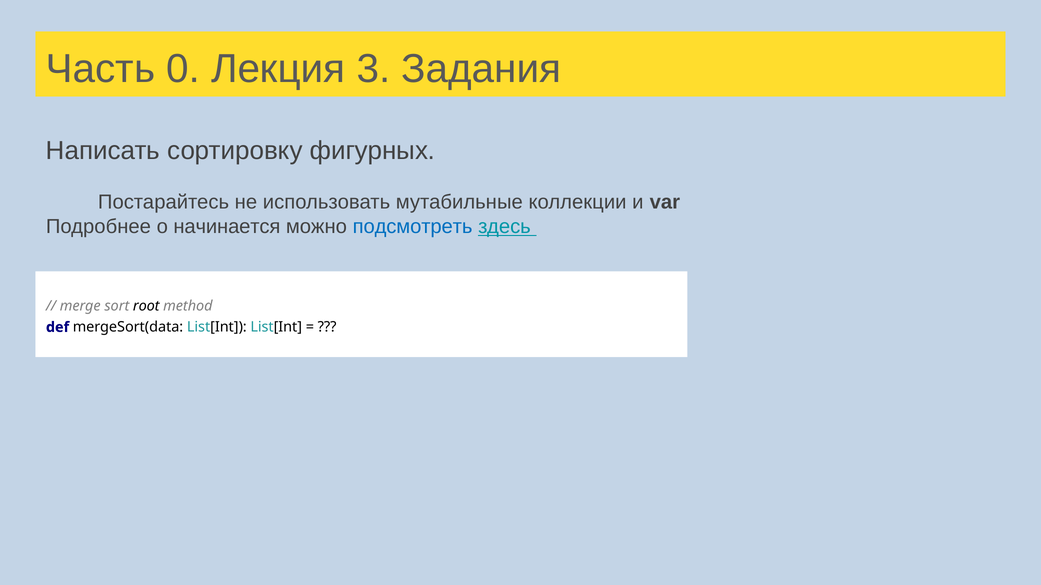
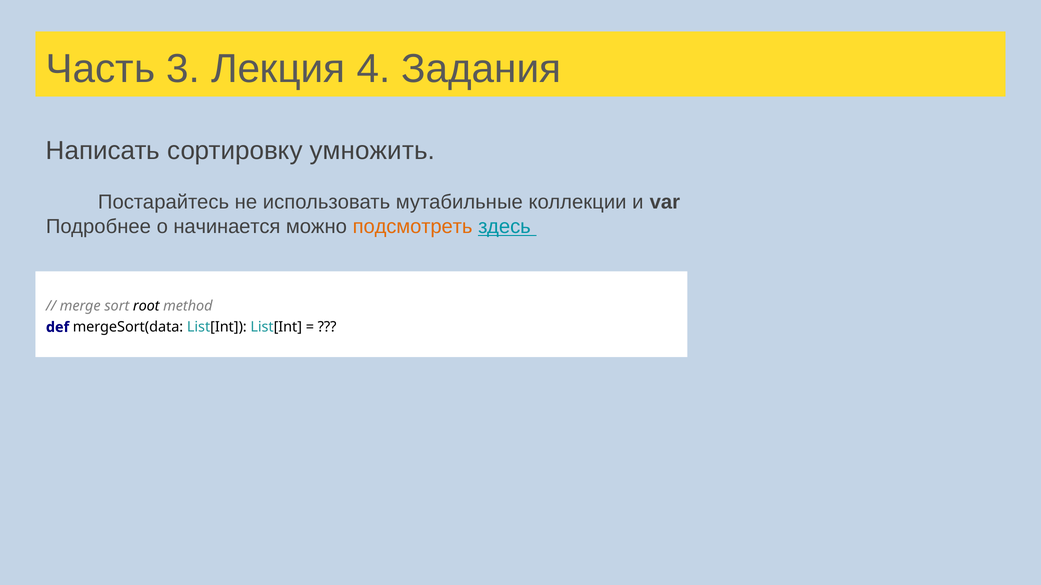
0: 0 -> 3 (183, 69)
3: 3 -> 4 (373, 69)
фигурных: фигурных -> умножить (372, 151)
подсмотреть colour: blue -> orange (413, 227)
